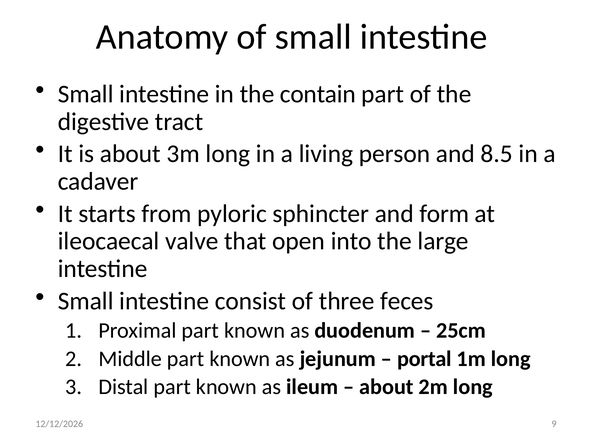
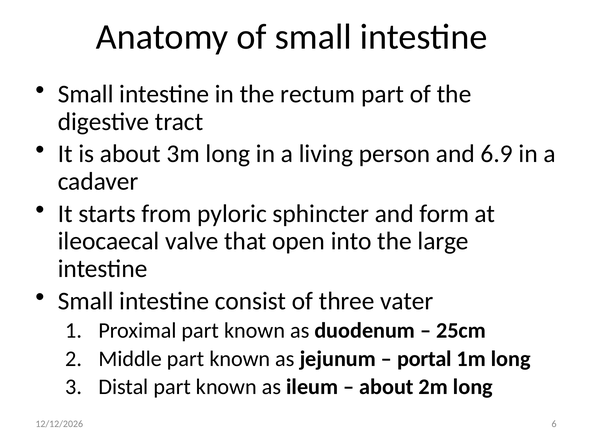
contain: contain -> rectum (318, 94)
8.5: 8.5 -> 6.9 (497, 154)
feces: feces -> vater (407, 301)
9: 9 -> 6 (554, 424)
